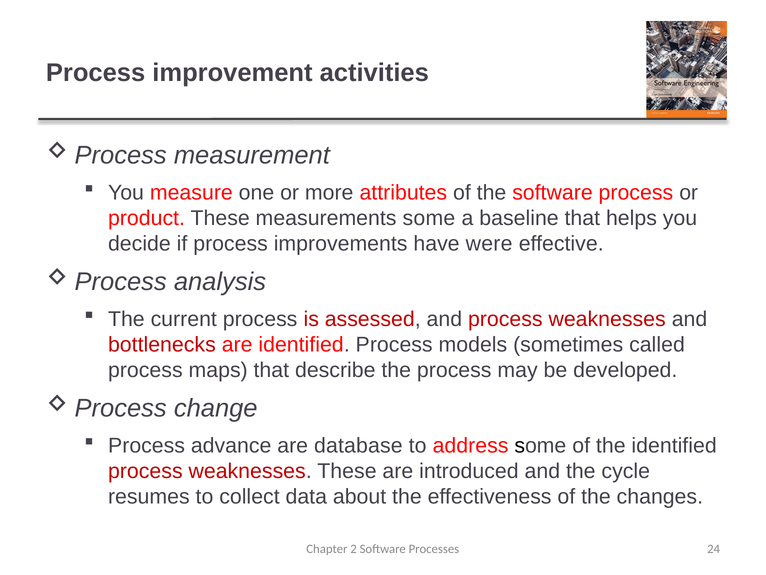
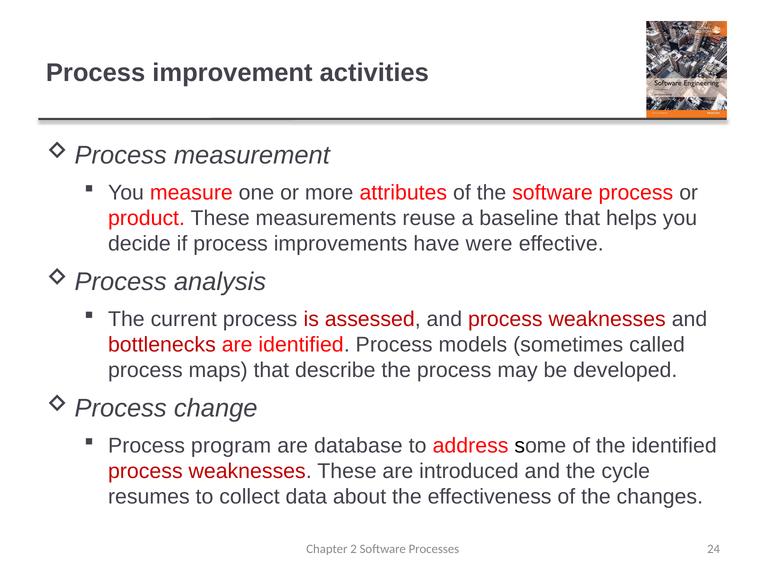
measurements some: some -> reuse (429, 218)
advance: advance -> program (231, 445)
